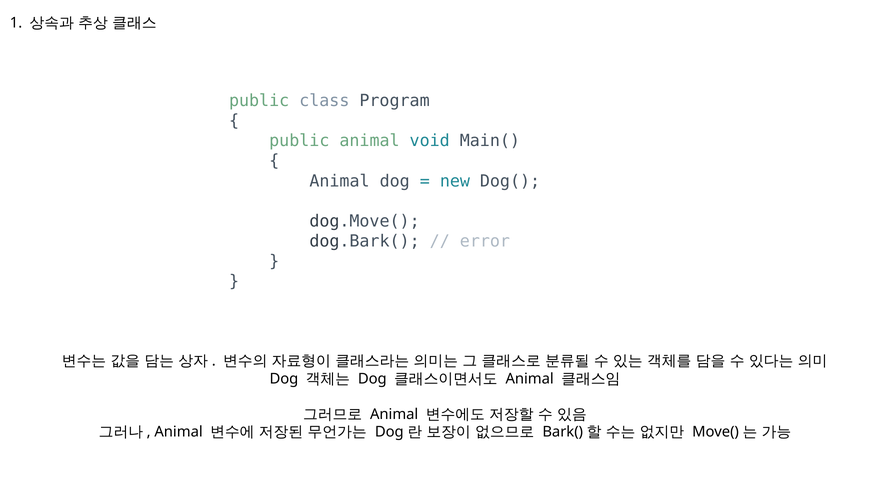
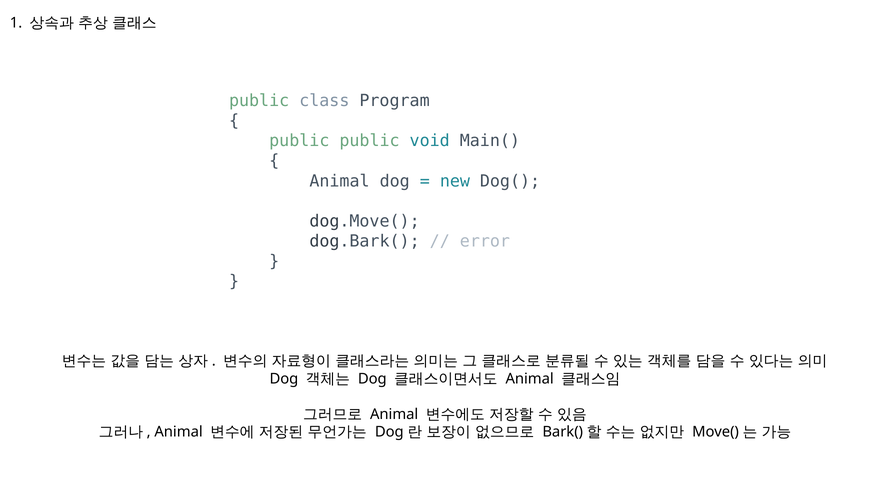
public animal: animal -> public (370, 141)
